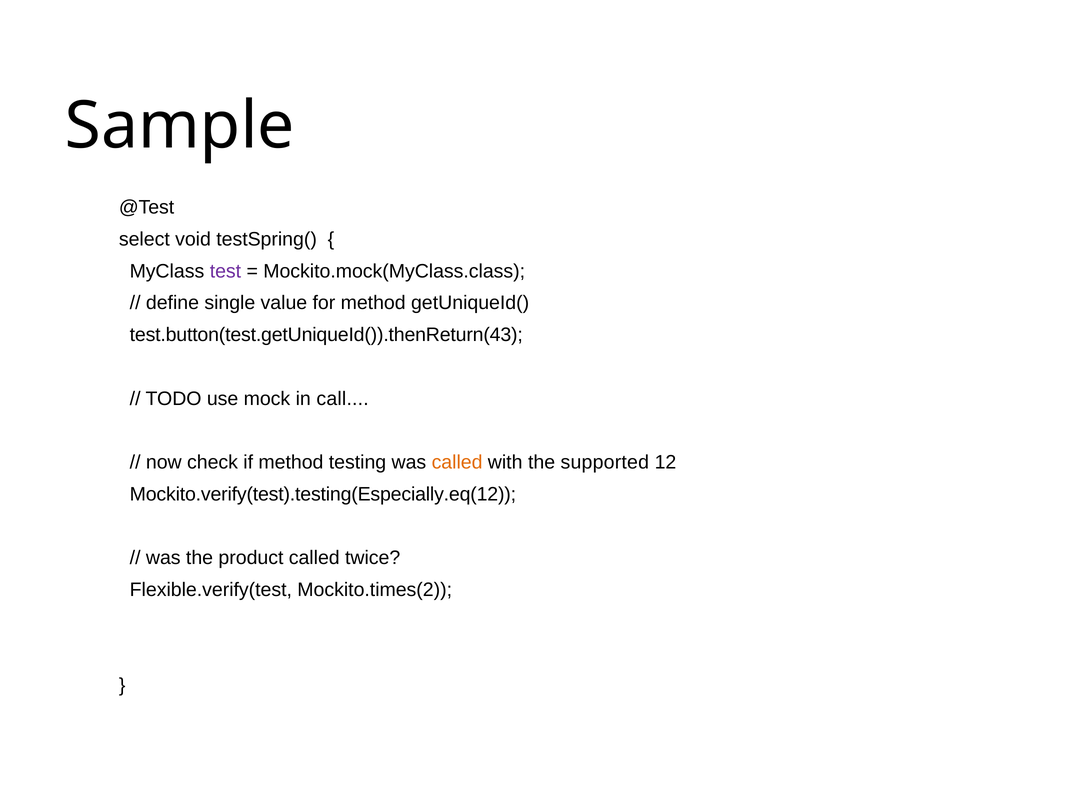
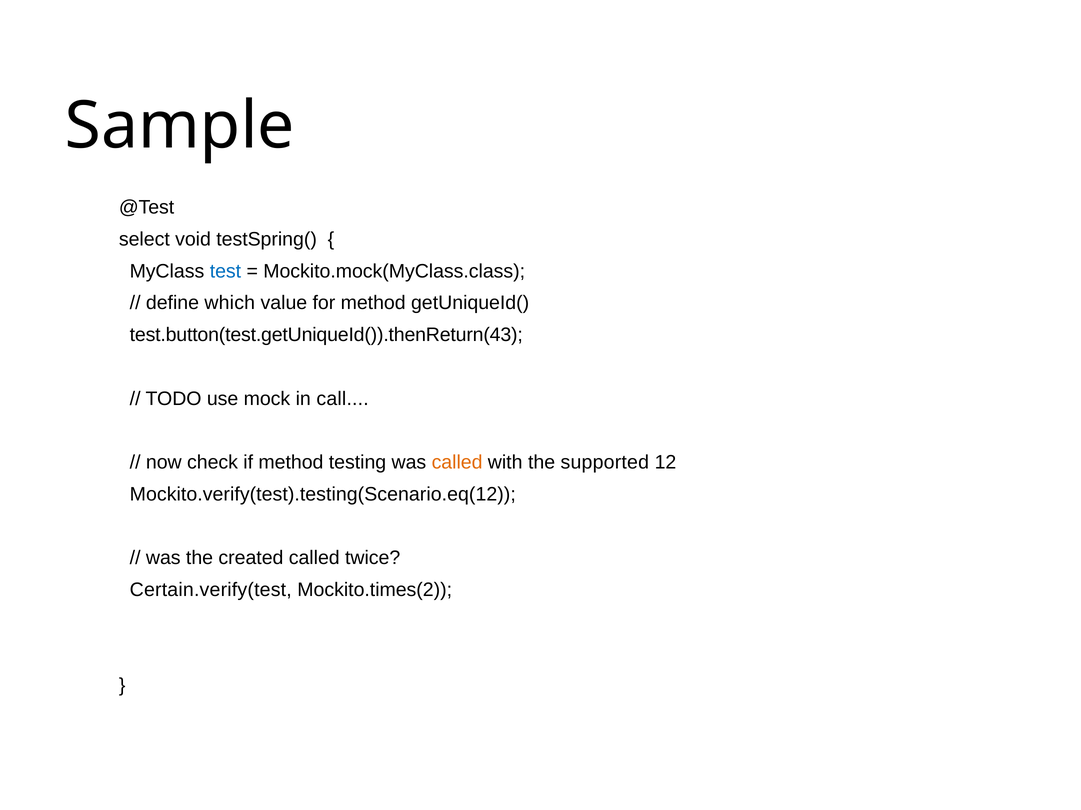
test colour: purple -> blue (225, 271)
single: single -> which (230, 303)
Mockito.verify(test).testing(Especially.eq(12: Mockito.verify(test).testing(Especially.eq(12 -> Mockito.verify(test).testing(Scenario.eq(12 (323, 495)
product: product -> created (251, 558)
Flexible.verify(test: Flexible.verify(test -> Certain.verify(test (211, 590)
